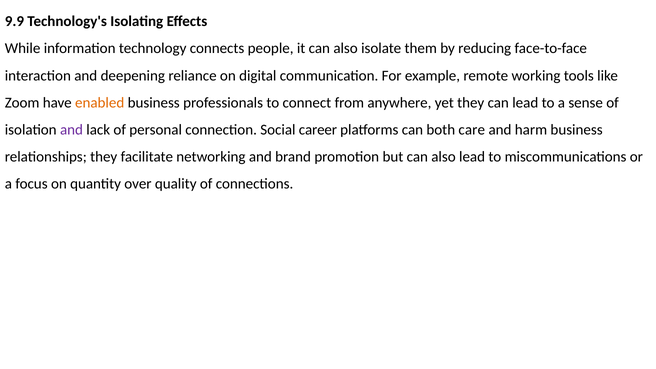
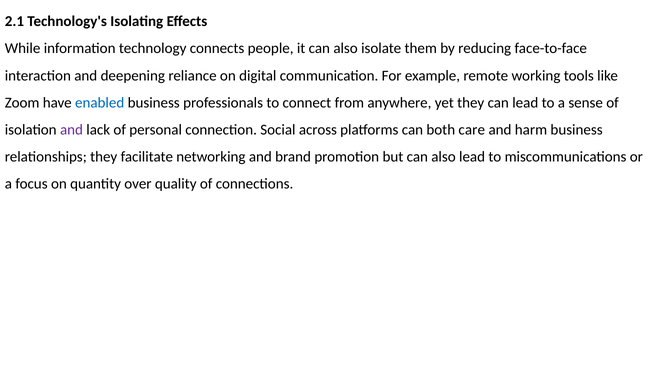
9.9: 9.9 -> 2.1 (14, 21)
enabled colour: orange -> blue (100, 103)
career: career -> across (318, 130)
